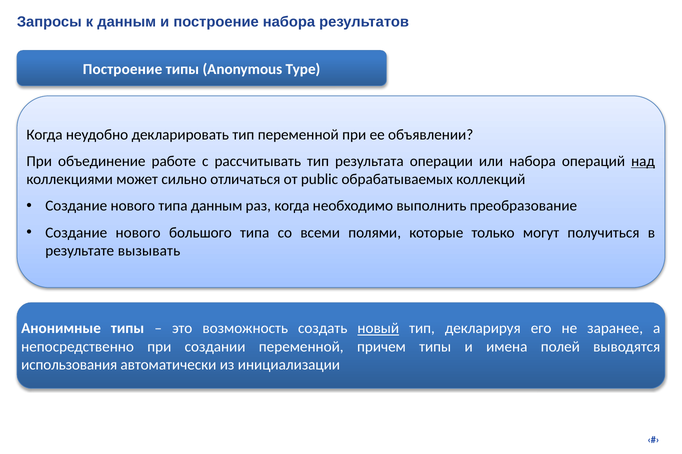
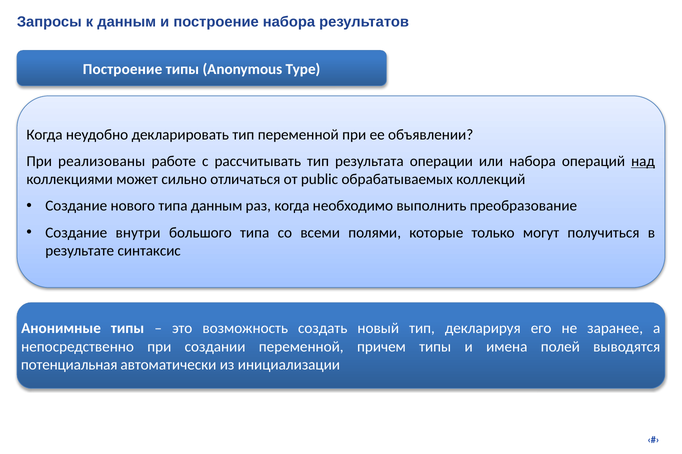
объединение: объединение -> реализованы (102, 161)
нового: нового -> внутри (138, 233)
вызывать: вызывать -> синтаксис (149, 251)
новый underline: present -> none (378, 329)
использования: использования -> потенциальная (69, 365)
